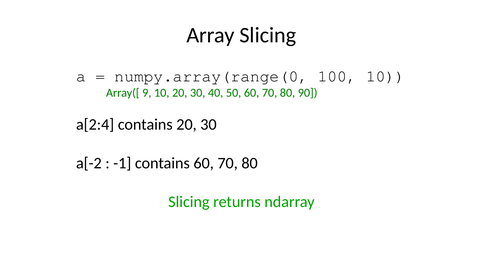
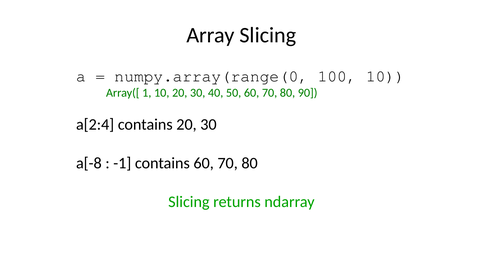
9: 9 -> 1 (147, 93)
a[-2: a[-2 -> a[-8 (89, 163)
